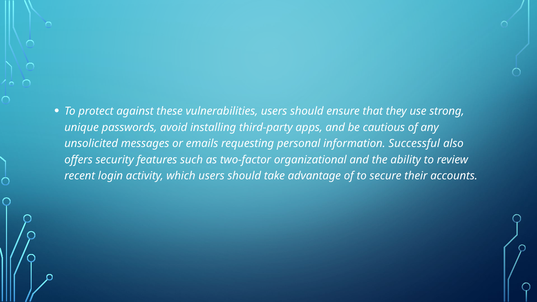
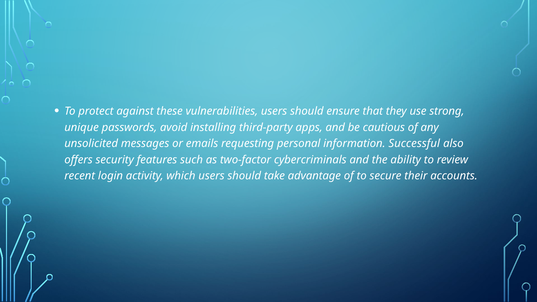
organizational: organizational -> cybercriminals (310, 160)
